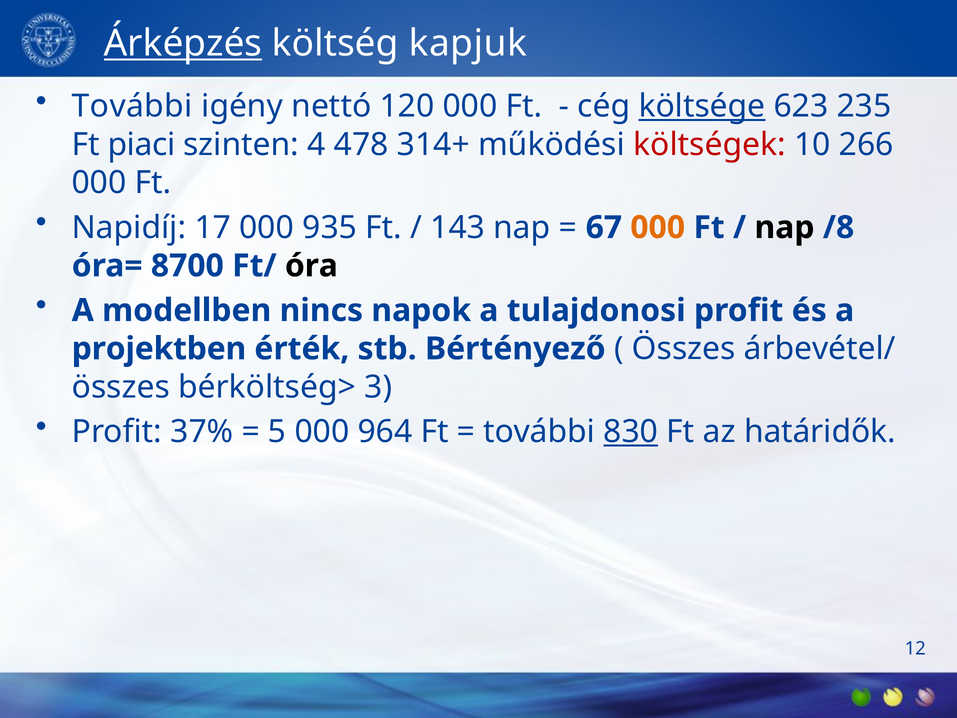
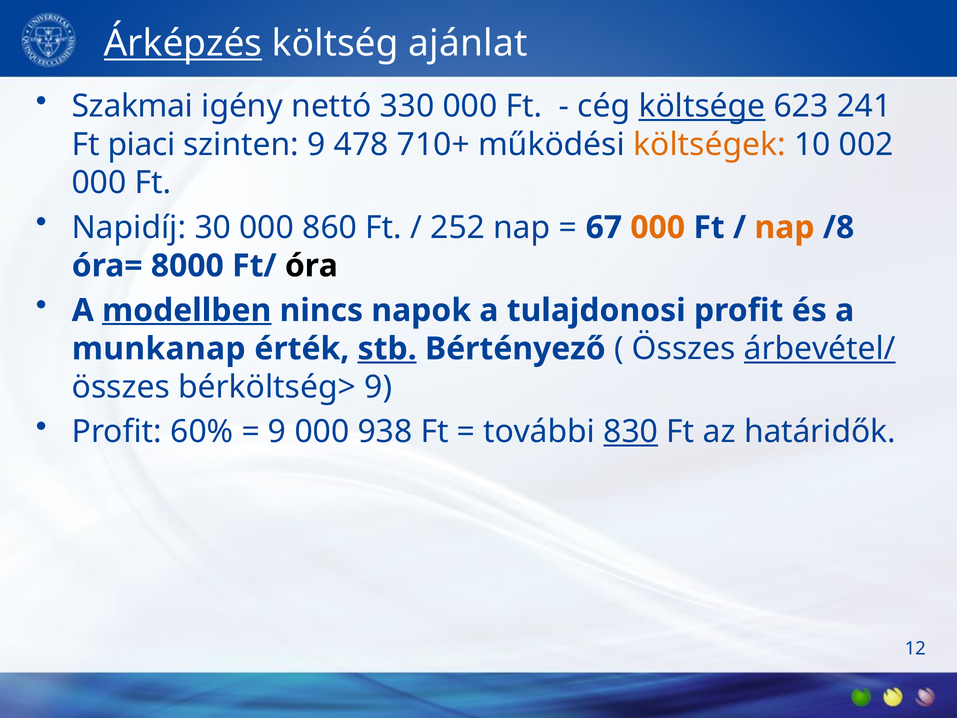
kapjuk: kapjuk -> ajánlat (468, 43)
További: További -> Szakmai (132, 106)
120: 120 -> 330 (407, 106)
235: 235 -> 241 (864, 106)
szinten 4: 4 -> 9 (316, 145)
314+: 314+ -> 710+ (433, 145)
költségek colour: red -> orange (710, 145)
266: 266 -> 002 (866, 145)
17: 17 -> 30 (213, 227)
935: 935 -> 860 (330, 227)
143: 143 -> 252 (458, 227)
nap colour: black -> orange (784, 227)
8700: 8700 -> 8000 (187, 266)
modellben underline: none -> present (187, 310)
projektben: projektben -> munkanap (159, 349)
stb underline: none -> present (387, 349)
árbevétel/ underline: none -> present (820, 349)
bérköltség> 3: 3 -> 9 (378, 387)
37%: 37% -> 60% (202, 432)
5: 5 -> 9 (277, 432)
964: 964 -> 938 (385, 432)
